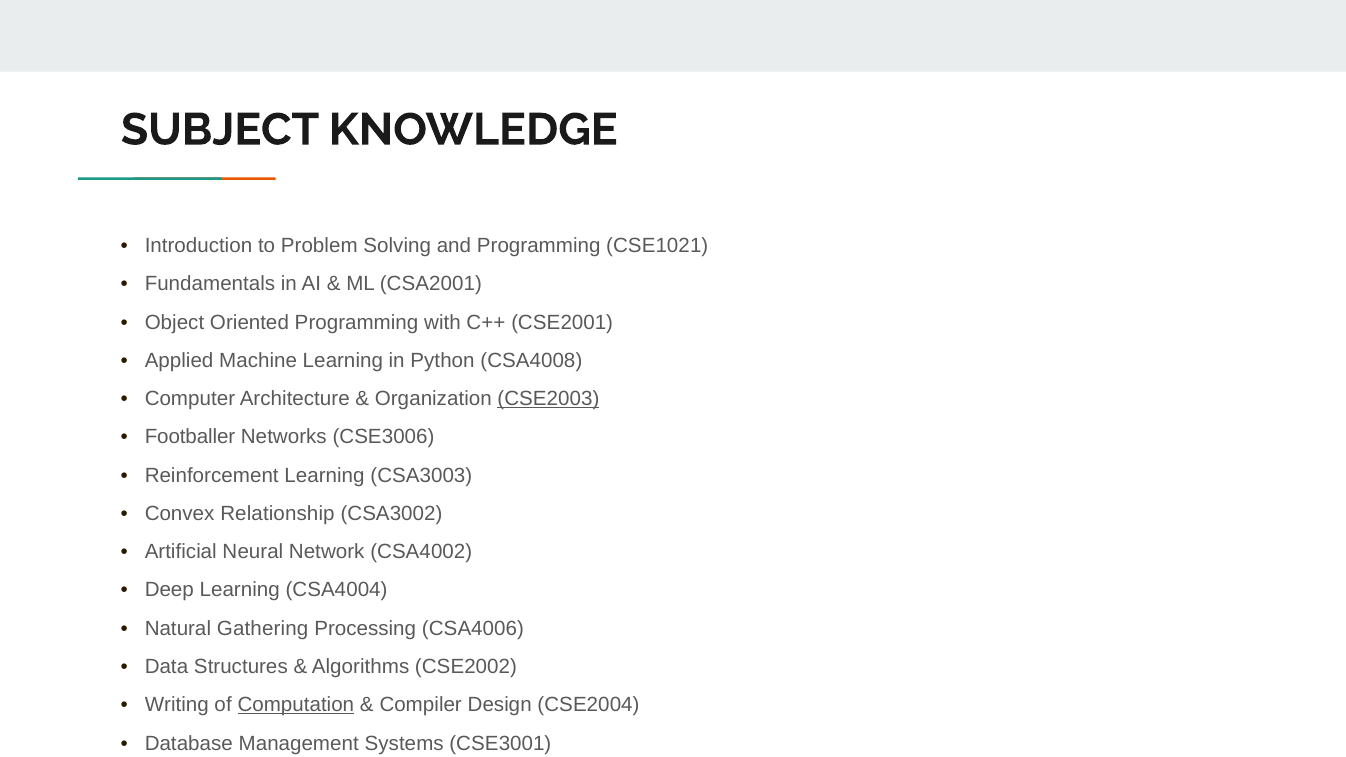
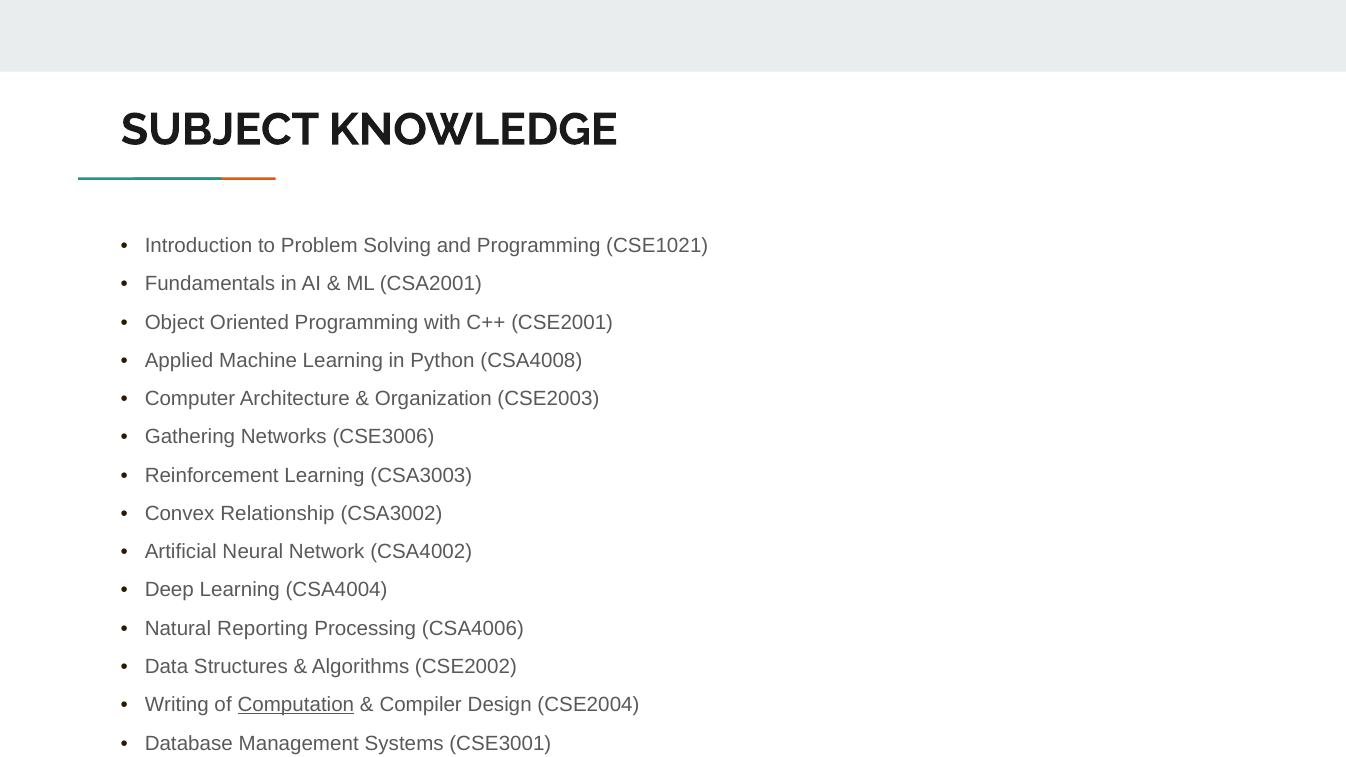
CSE2003 underline: present -> none (548, 399)
Footballer: Footballer -> Gathering (190, 437)
Gathering: Gathering -> Reporting (263, 629)
